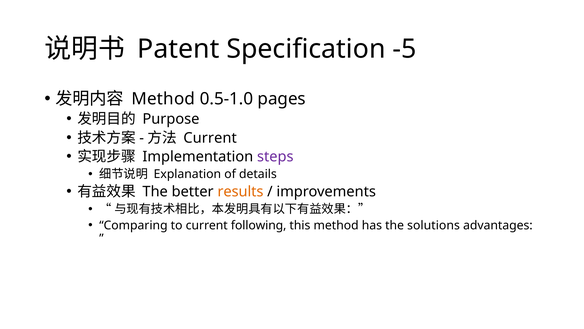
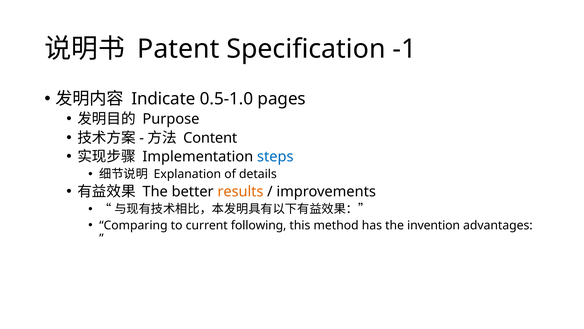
-5: -5 -> -1 (404, 49)
Method: Method -> Indicate (163, 99)
Current: Current -> Content (210, 138)
steps colour: purple -> blue (275, 156)
solutions: solutions -> invention (434, 225)
